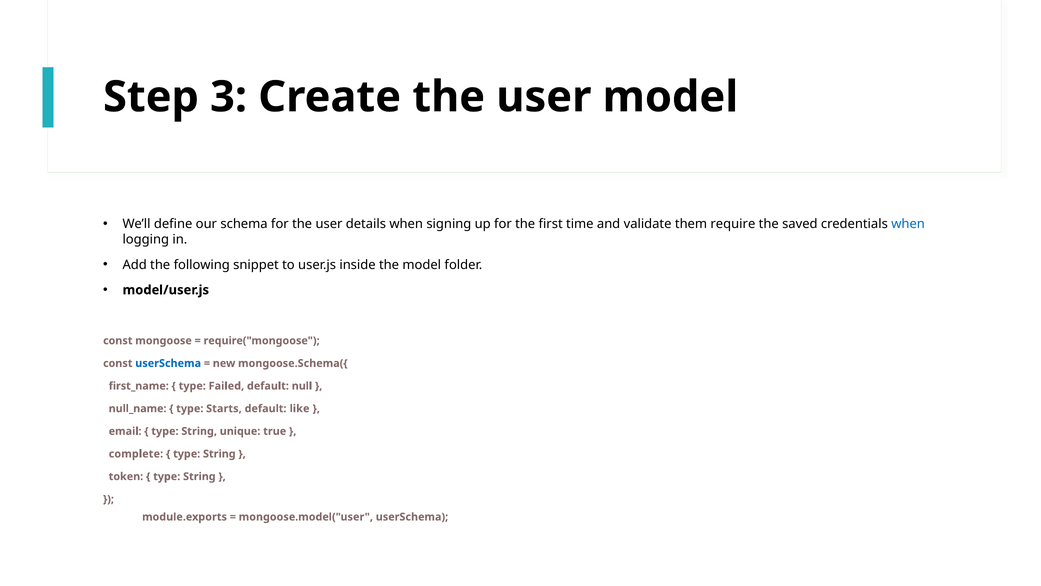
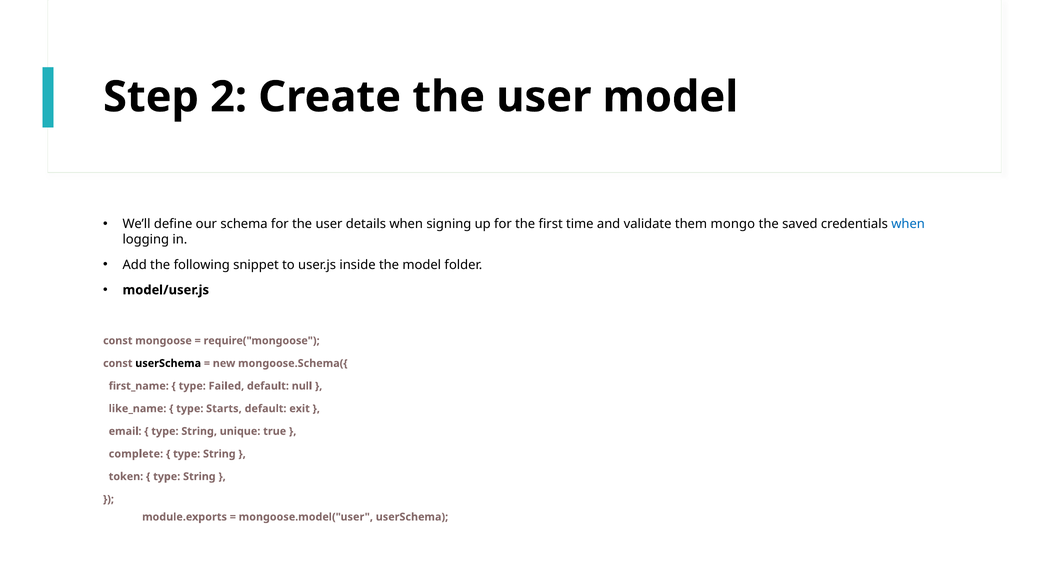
3: 3 -> 2 (229, 97)
require: require -> mongo (733, 224)
userSchema colour: blue -> black (168, 363)
null_name: null_name -> like_name (138, 408)
like: like -> exit (300, 408)
